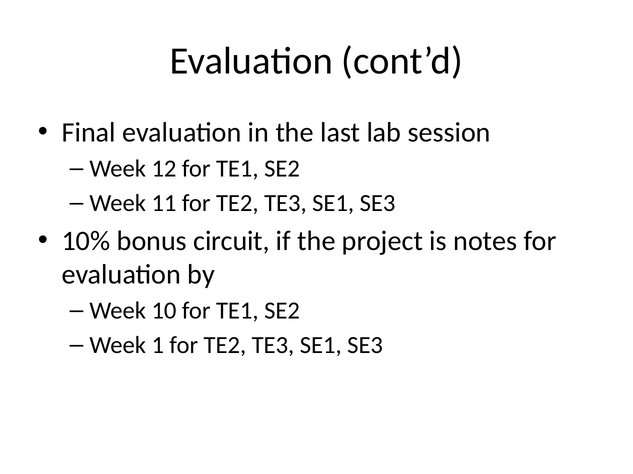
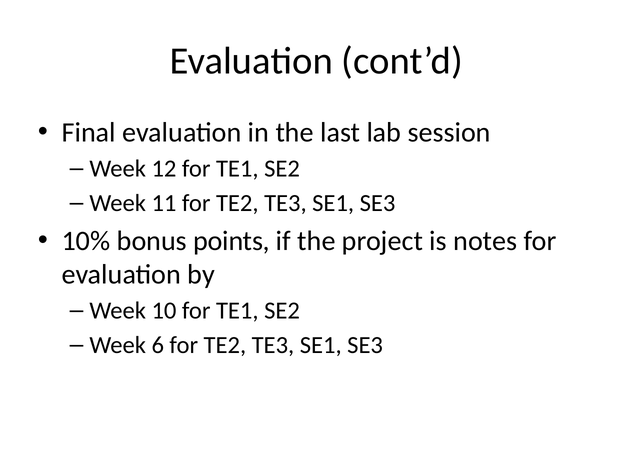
circuit: circuit -> points (232, 241)
1: 1 -> 6 (158, 346)
